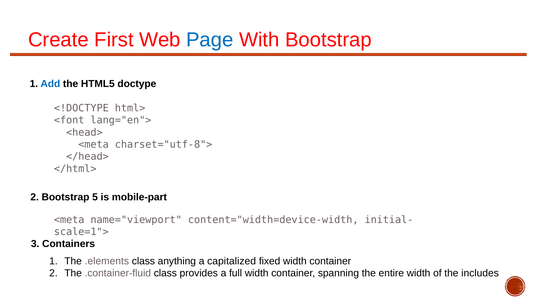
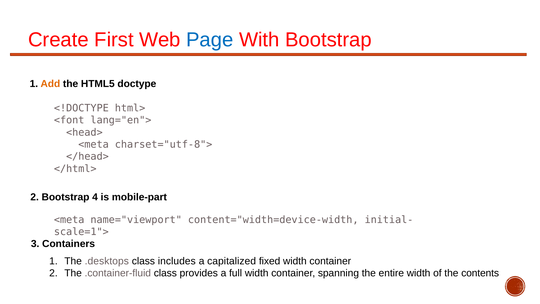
Add colour: blue -> orange (50, 84)
5: 5 -> 4 (95, 197)
.elements: .elements -> .desktops (107, 261)
anything: anything -> includes (177, 261)
includes: includes -> contents (480, 273)
